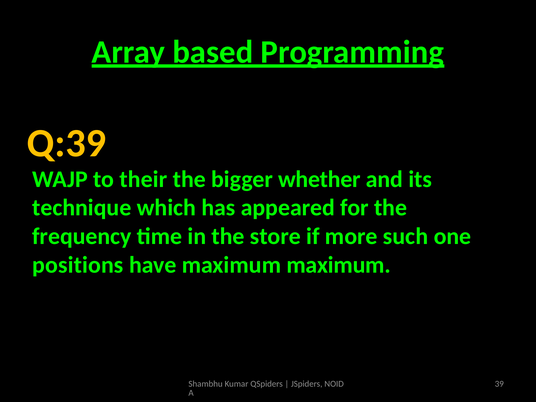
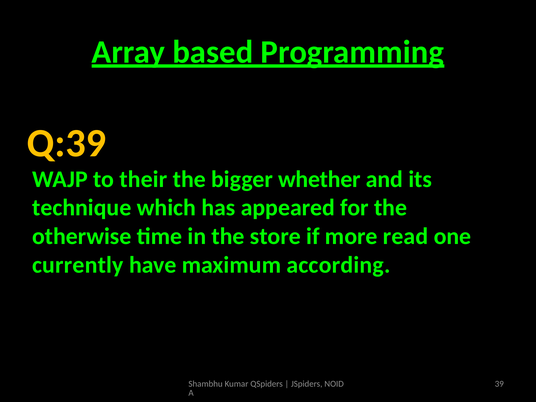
frequency: frequency -> otherwise (82, 236)
such: such -> read (405, 236)
positions: positions -> currently (78, 265)
maximum maximum: maximum -> according (338, 265)
